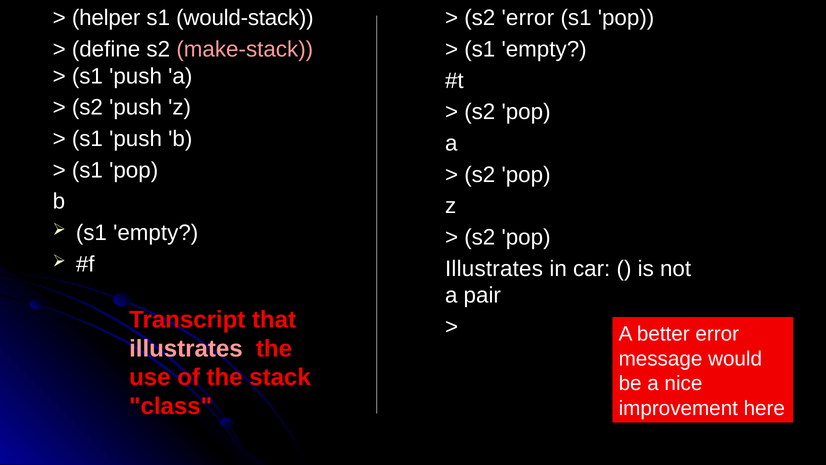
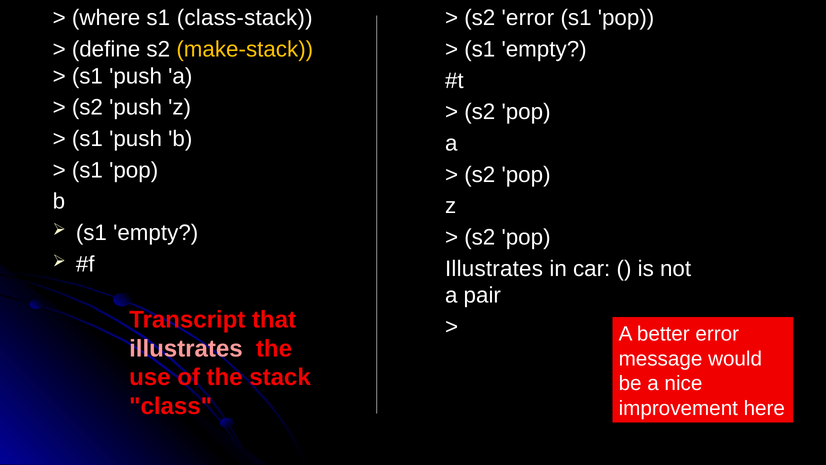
helper: helper -> where (106, 18)
would-stack: would-stack -> class-stack (245, 18)
make-stack colour: pink -> yellow (245, 49)
